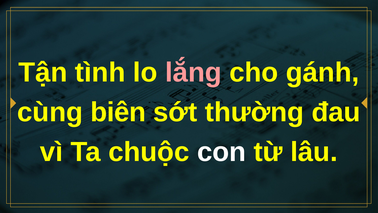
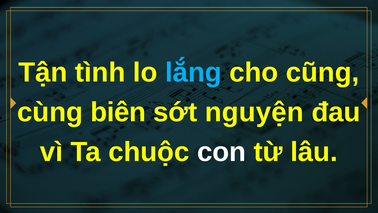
lắng colour: pink -> light blue (193, 72)
gánh: gánh -> cũng (323, 72)
thường: thường -> nguyện (254, 112)
